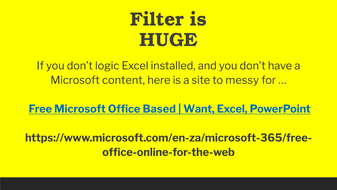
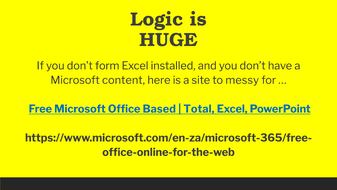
Filter: Filter -> Logic (157, 19)
logic: logic -> form (107, 66)
Want: Want -> Total (199, 109)
